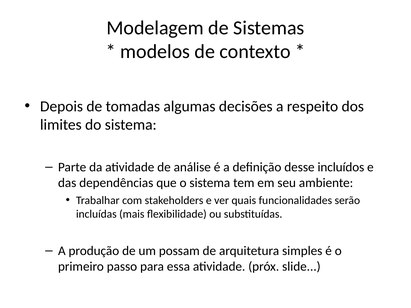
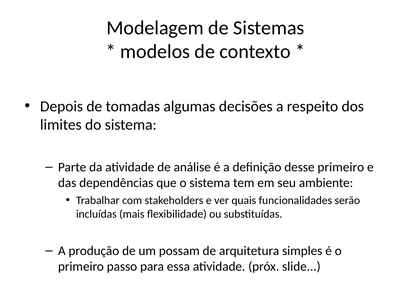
desse incluídos: incluídos -> primeiro (341, 167)
